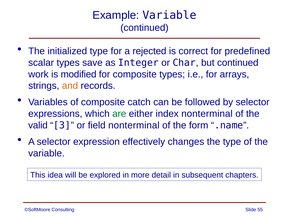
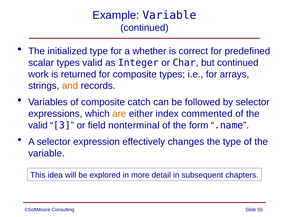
rejected: rejected -> whether (149, 51)
types save: save -> valid (92, 63)
modified: modified -> returned (79, 74)
are colour: green -> orange (119, 114)
index nonterminal: nonterminal -> commented (207, 114)
